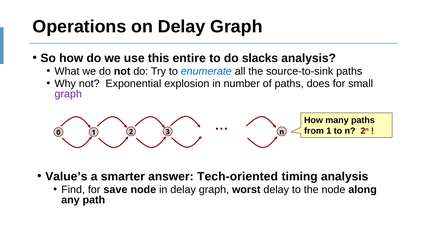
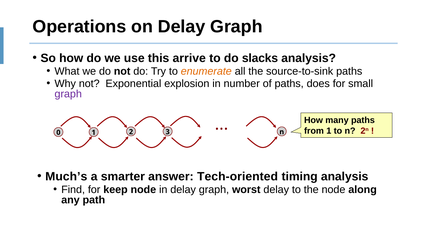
entire: entire -> arrive (189, 58)
enumerate colour: blue -> orange (206, 71)
Value’s: Value’s -> Much’s (66, 177)
save: save -> keep (116, 190)
